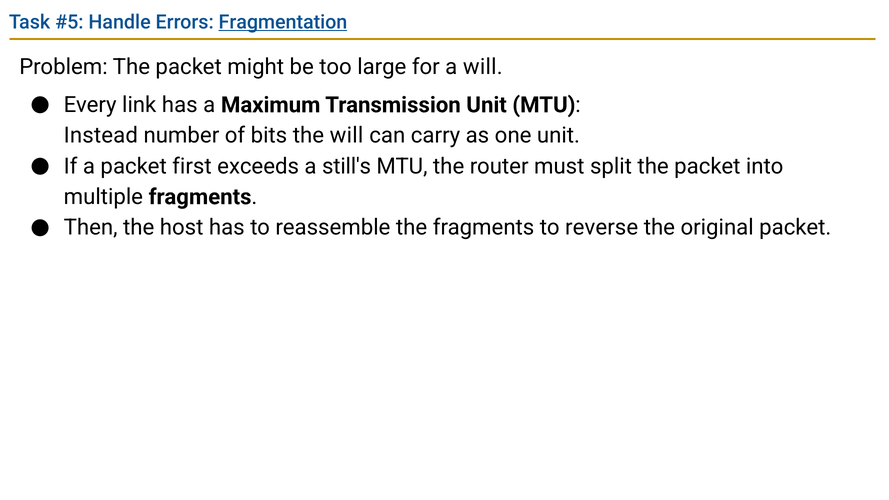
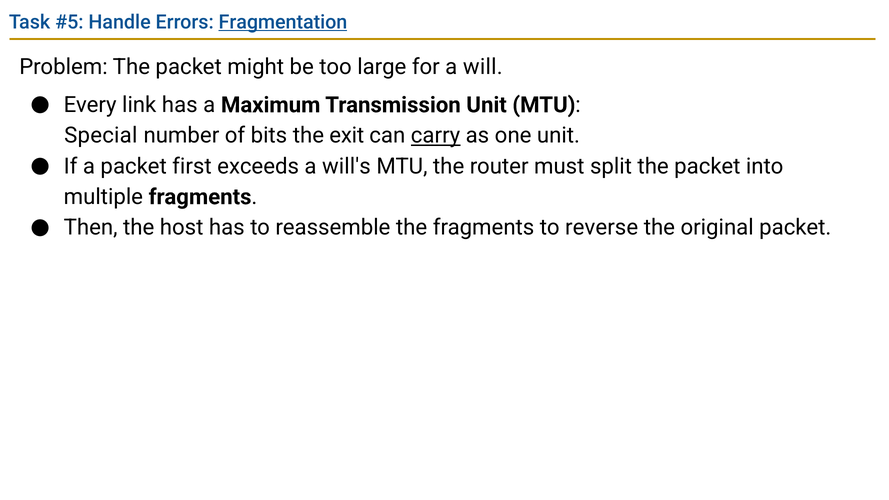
Instead: Instead -> Special (101, 136)
the will: will -> exit (347, 136)
carry underline: none -> present (436, 136)
still's: still's -> will's (346, 166)
